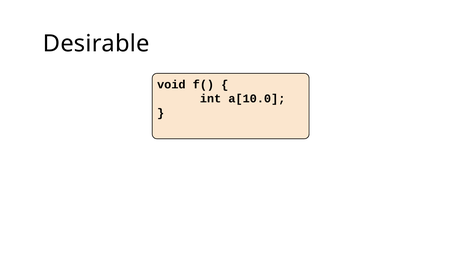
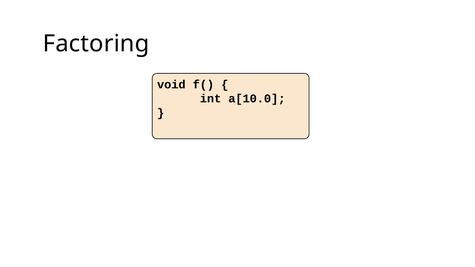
Desirable: Desirable -> Factoring (96, 44)
